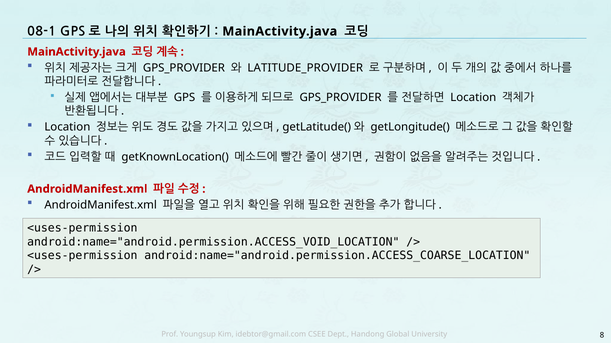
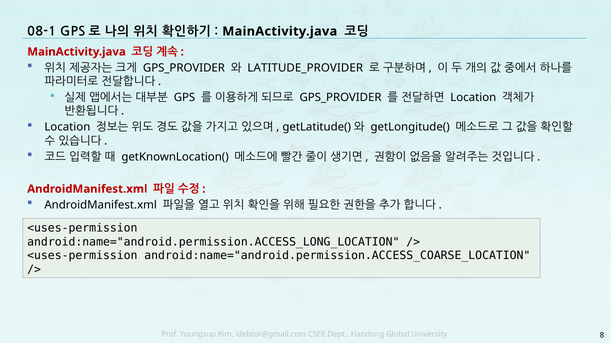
android:name="android.permission.ACCESS_VOID_LOCATION: android:name="android.permission.ACCESS_VOID_LOCATION -> android:name="android.permission.ACCESS_LONG_LOCATION (213, 242)
